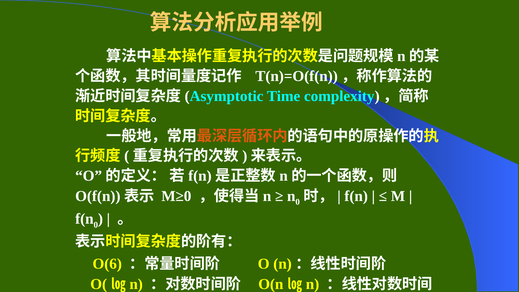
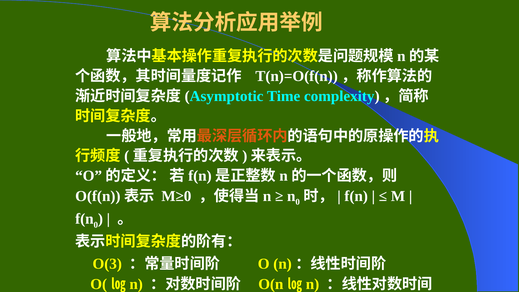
O(6: O(6 -> O(3 (107, 264)
